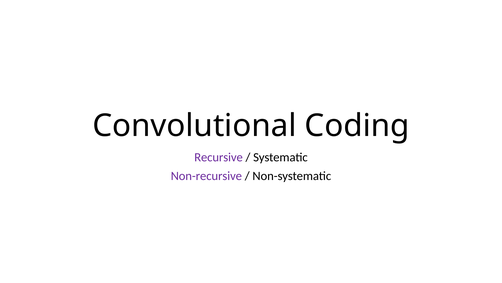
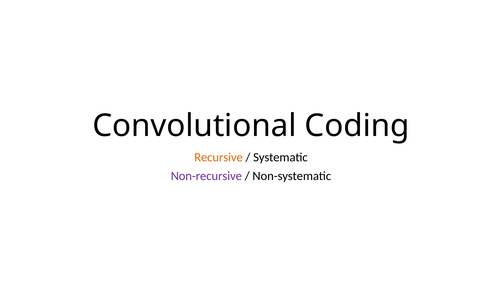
Recursive colour: purple -> orange (219, 157)
